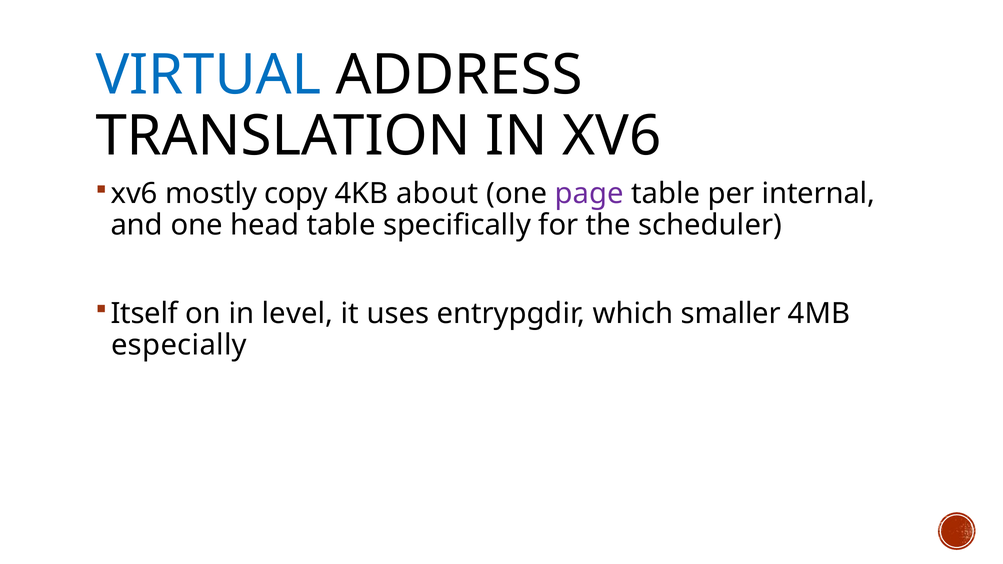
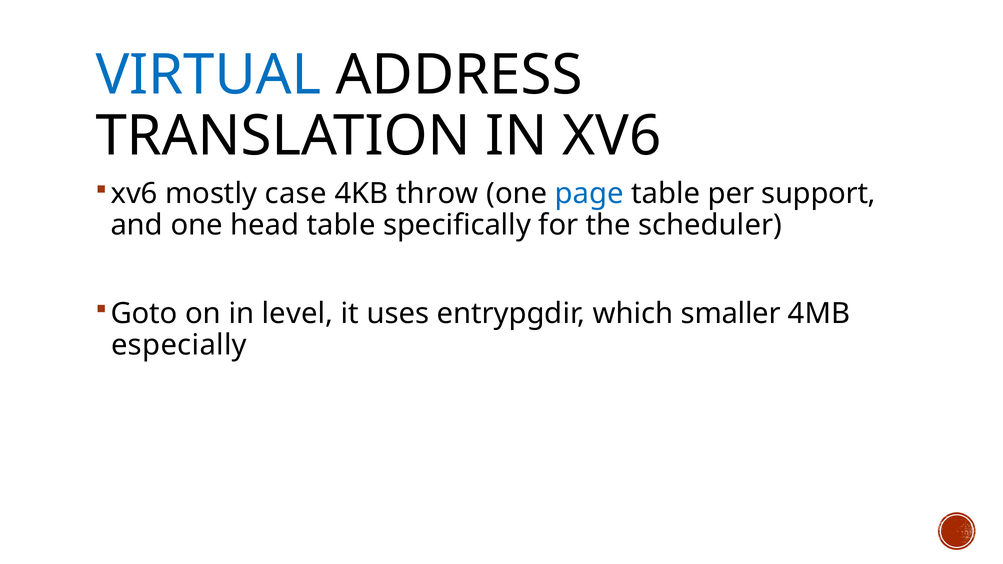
copy: copy -> case (296, 194)
about: about -> throw (437, 194)
page colour: purple -> blue (589, 194)
internal: internal -> support (819, 194)
Itself: Itself -> Goto (144, 314)
